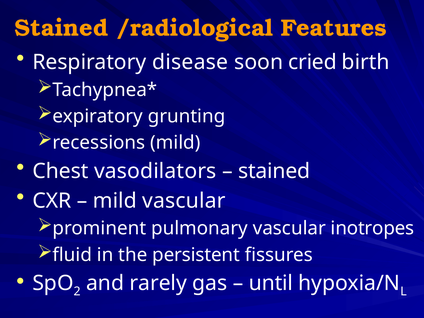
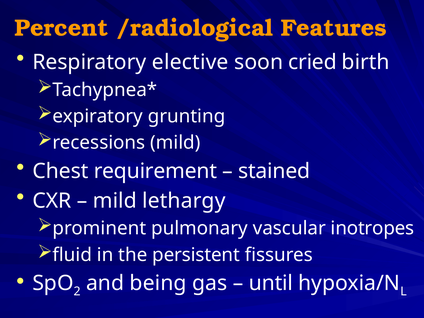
Stained: Stained -> Percent (61, 28)
disease: disease -> elective (190, 62)
vasodilators: vasodilators -> requirement (155, 171)
mild vascular: vascular -> lethargy (184, 201)
rarely: rarely -> being (158, 283)
